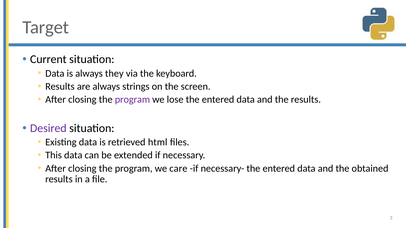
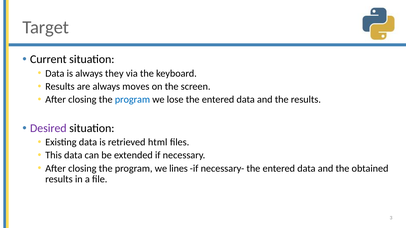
strings: strings -> moves (136, 87)
program colour: purple -> blue (132, 100)
care: care -> lines (178, 169)
